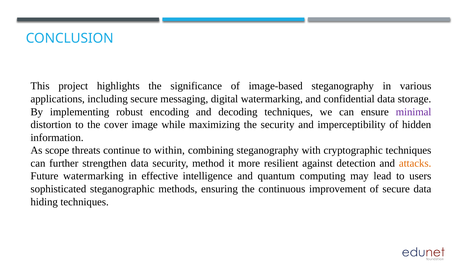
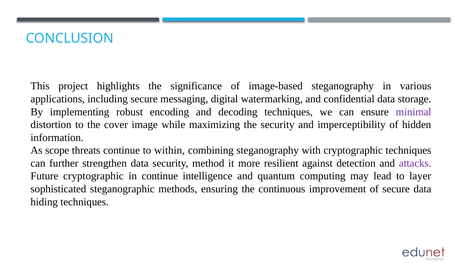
attacks colour: orange -> purple (415, 163)
Future watermarking: watermarking -> cryptographic (93, 176)
in effective: effective -> continue (160, 176)
users: users -> layer (420, 176)
